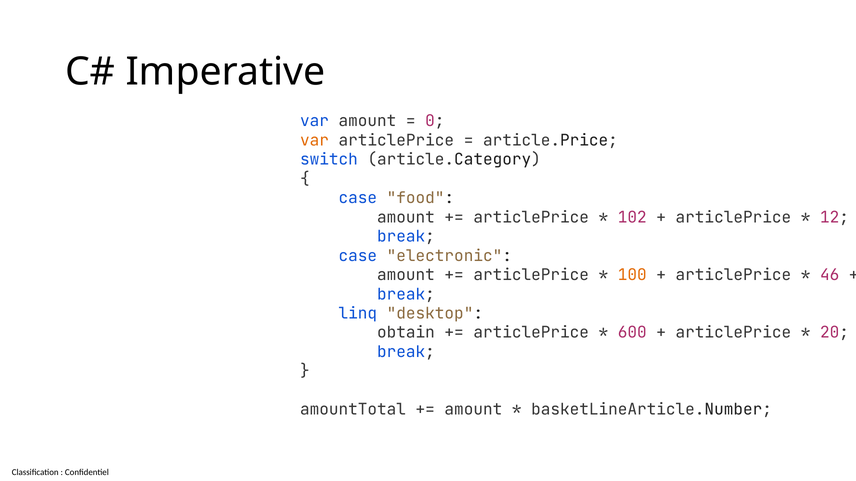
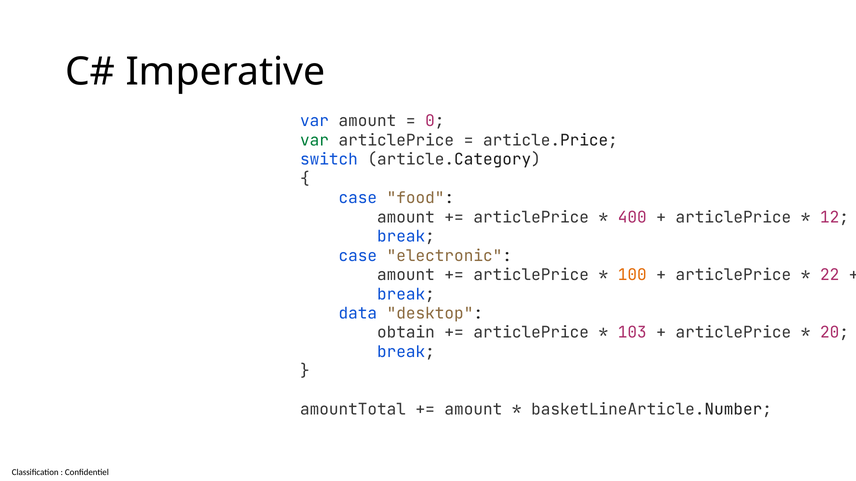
var colour: orange -> green (314, 140)
102: 102 -> 400 (632, 217)
46: 46 -> 22 (830, 275)
linq: linq -> data (358, 314)
600: 600 -> 103 (632, 333)
